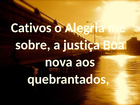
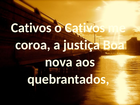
o Alegria: Alegria -> Cativos (85, 28)
sobre: sobre -> coroa (33, 45)
